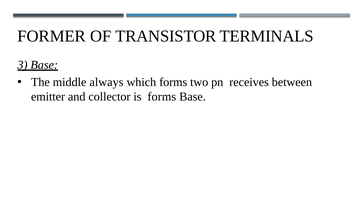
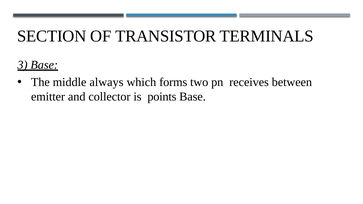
FORMER: FORMER -> SECTION (52, 36)
is forms: forms -> points (162, 97)
